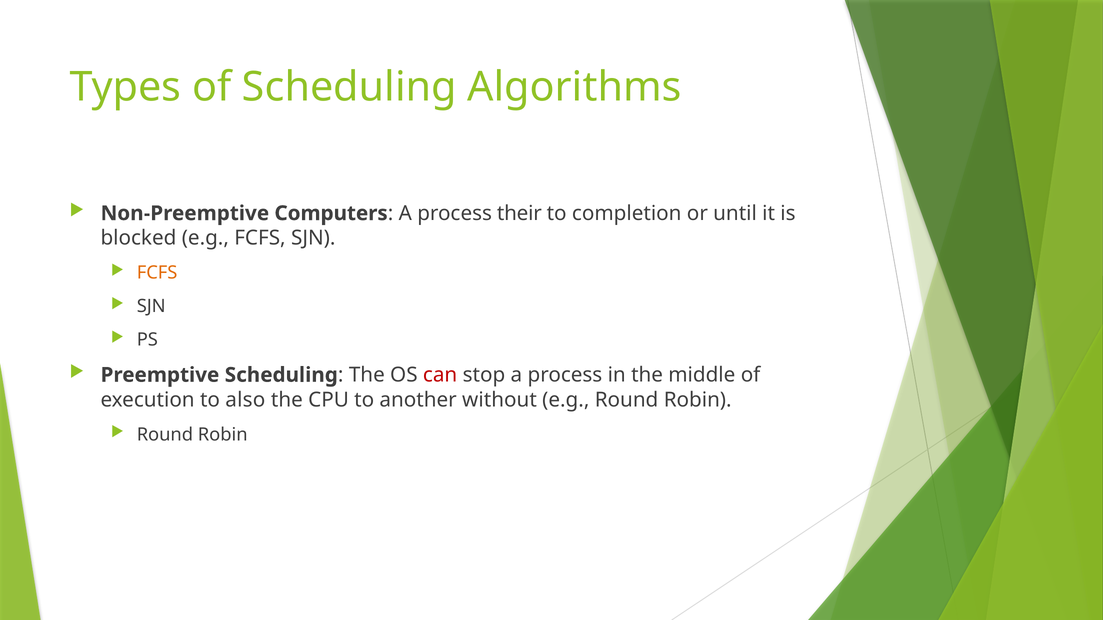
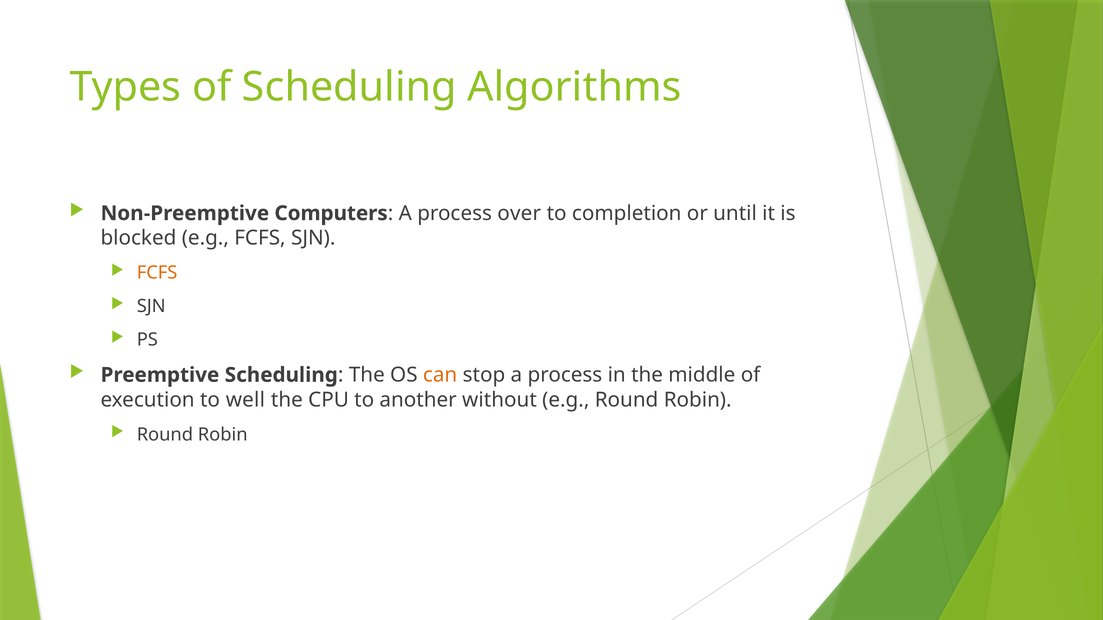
their: their -> over (519, 213)
can colour: red -> orange (440, 375)
also: also -> well (245, 400)
